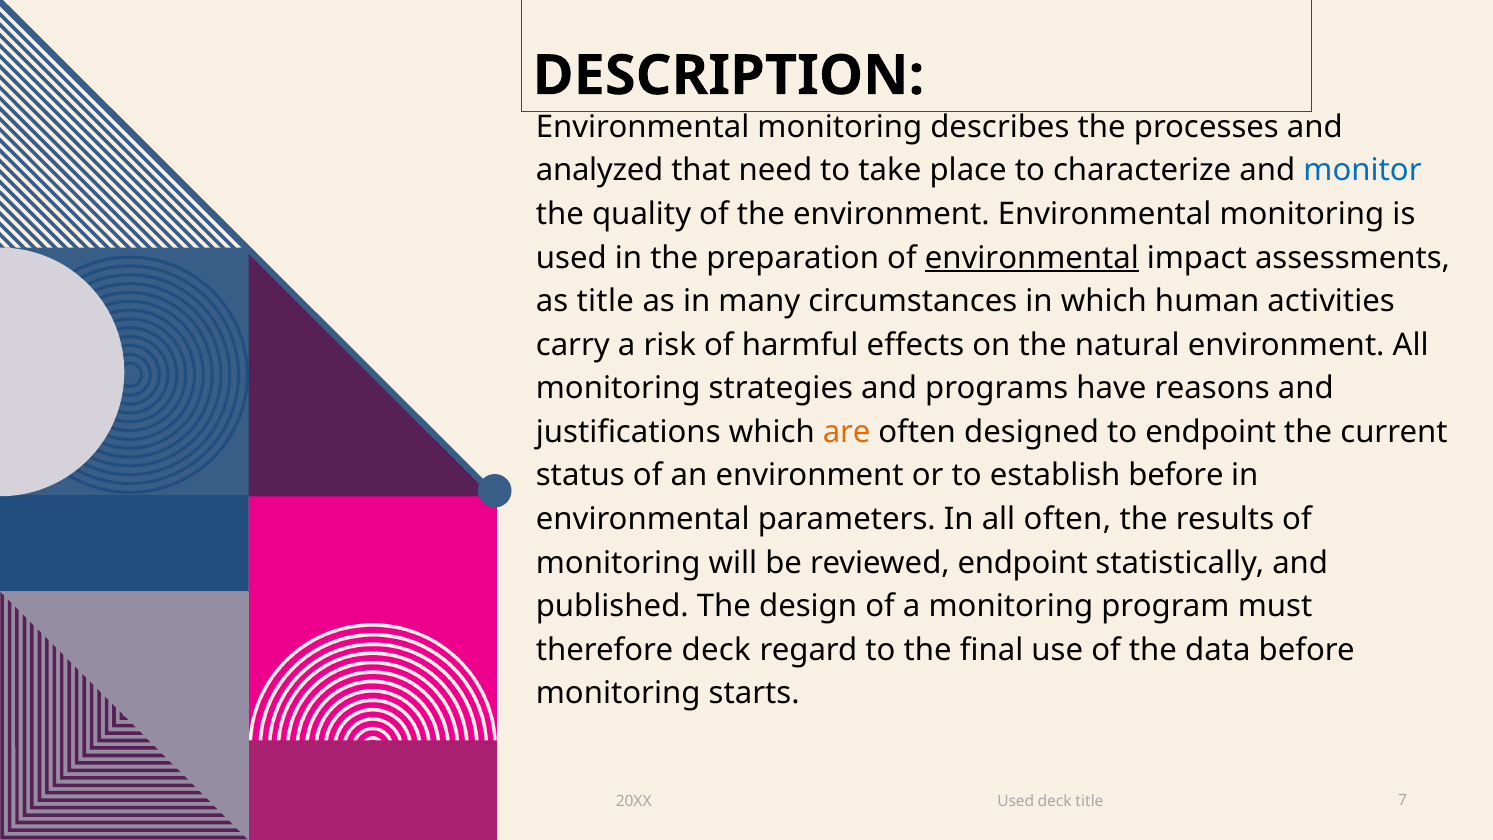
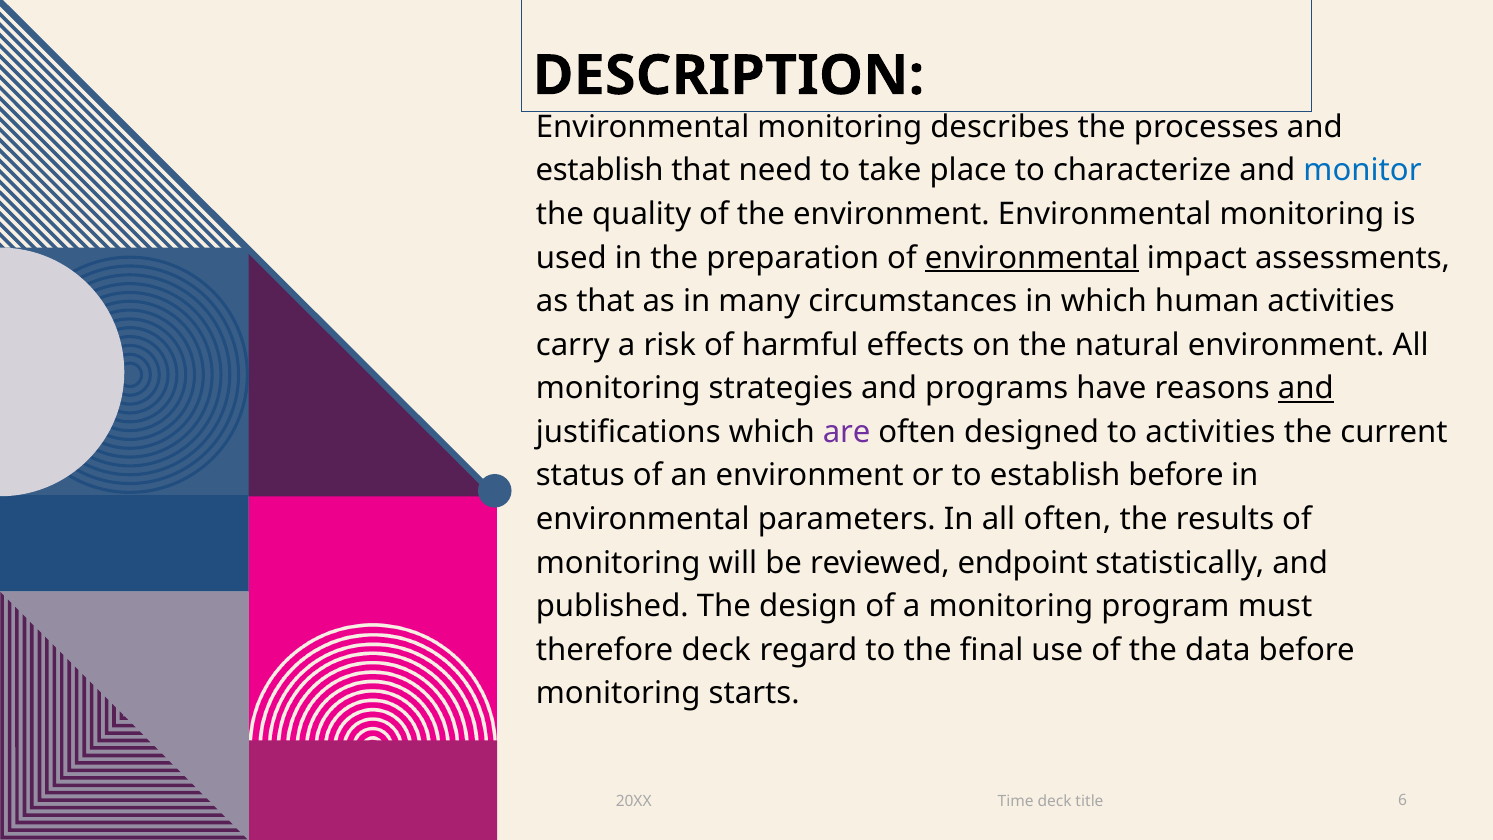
analyzed: analyzed -> establish (600, 171)
as title: title -> that (606, 301)
and underline: none -> present (1306, 388)
are colour: orange -> purple (847, 432)
to endpoint: endpoint -> activities (1210, 432)
20XX Used: Used -> Time (1016, 801)
7: 7 -> 6 (1403, 801)
